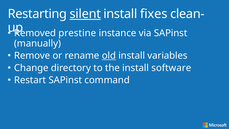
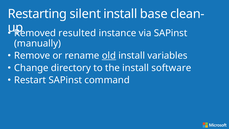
silent underline: present -> none (85, 14)
fixes: fixes -> base (154, 14)
prestine: prestine -> resulted (77, 33)
